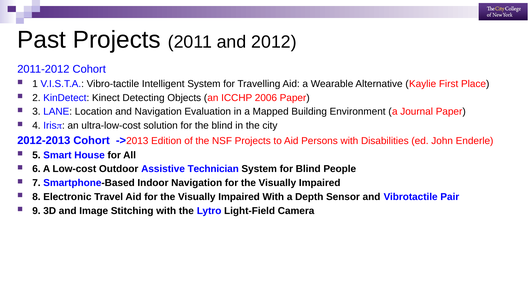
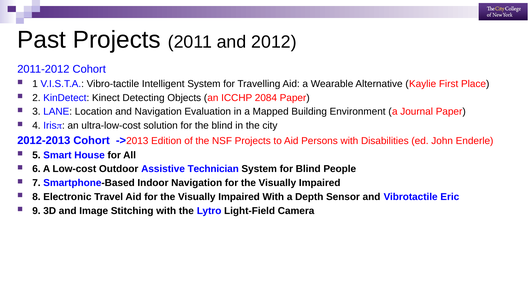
2006: 2006 -> 2084 (266, 98)
Pair: Pair -> Eric (450, 197)
